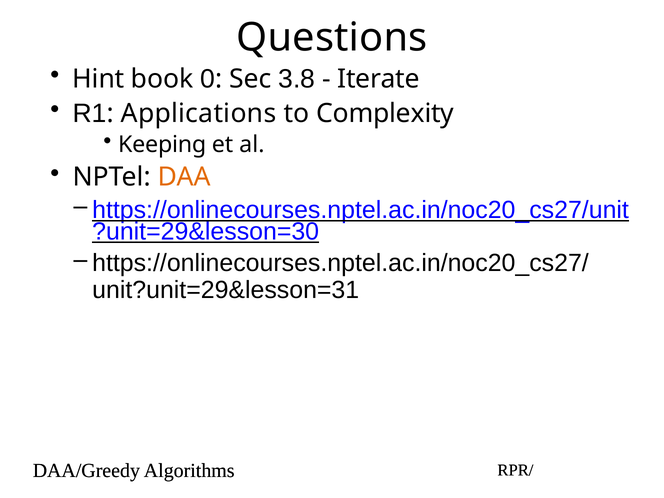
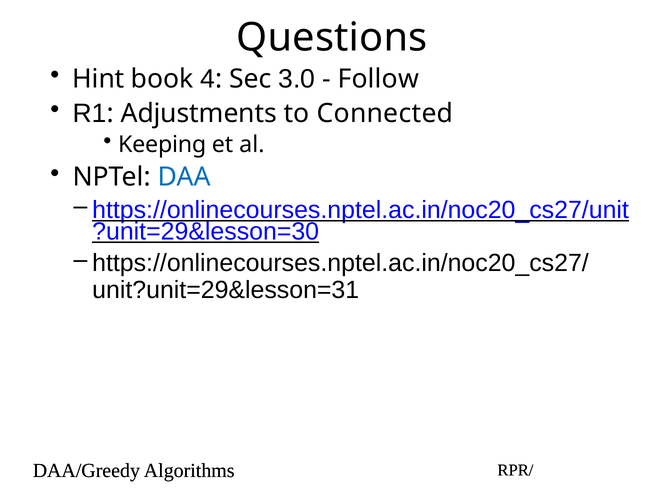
0: 0 -> 4 (208, 79)
3.8: 3.8 -> 3.0 (297, 79)
Iterate: Iterate -> Follow (378, 79)
Applications: Applications -> Adjustments (199, 113)
Complexity: Complexity -> Connected (385, 113)
DAA colour: orange -> blue (184, 177)
